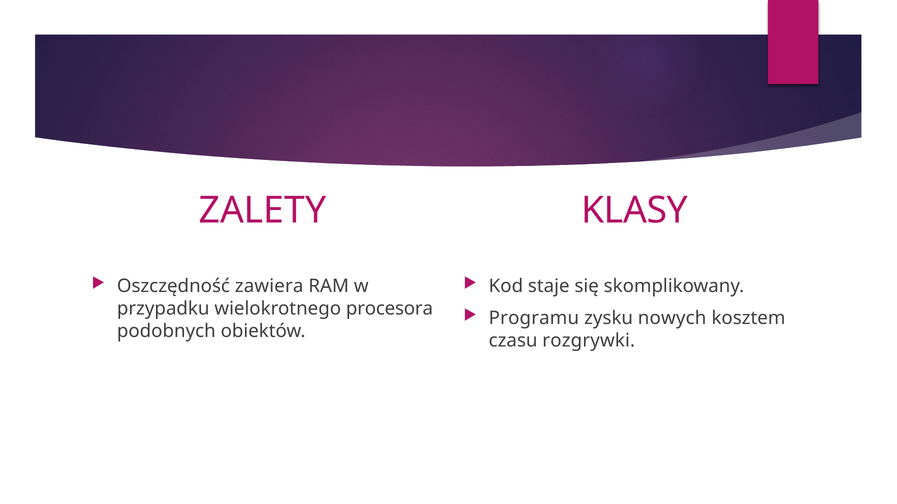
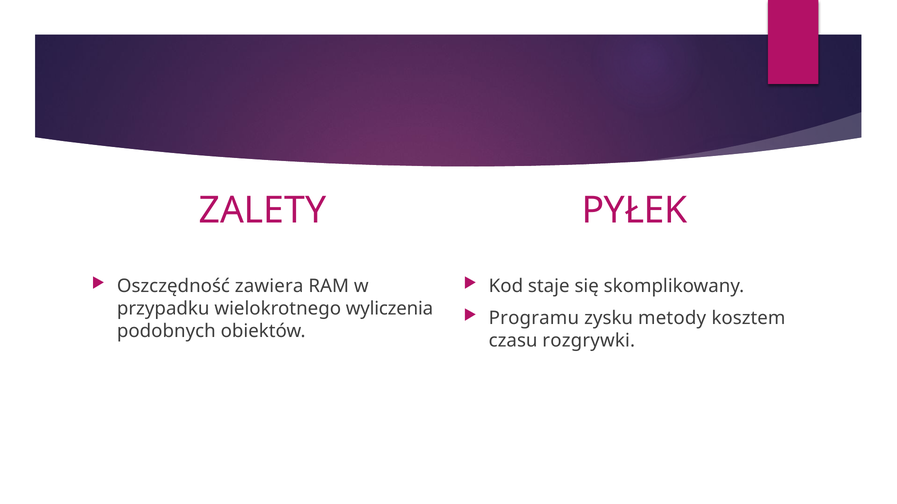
KLASY: KLASY -> PYŁEK (634, 211)
procesora: procesora -> wyliczenia (389, 309)
nowych: nowych -> metody (672, 318)
